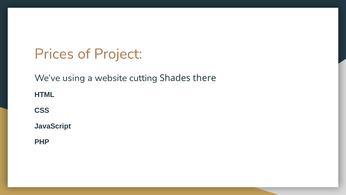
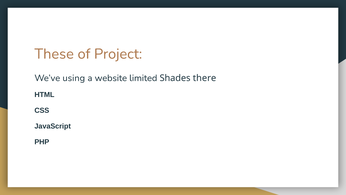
Prices: Prices -> These (54, 54)
cutting: cutting -> limited (143, 78)
